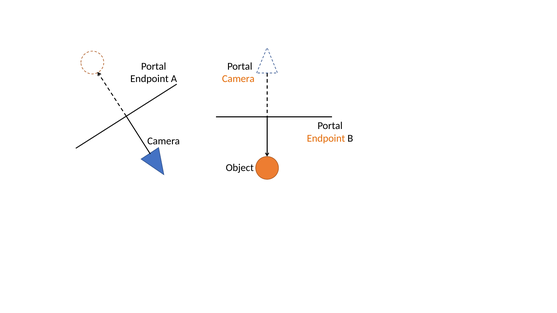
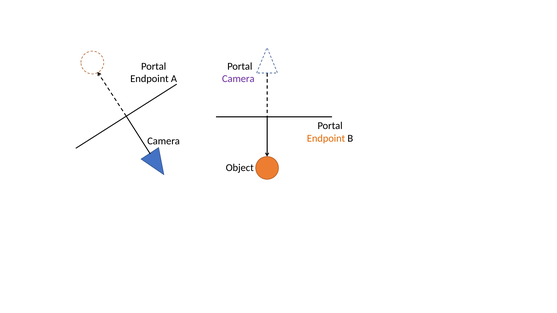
Camera colour: orange -> purple (238, 79)
